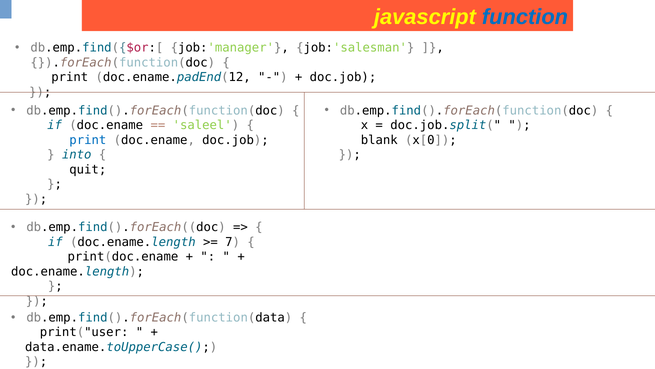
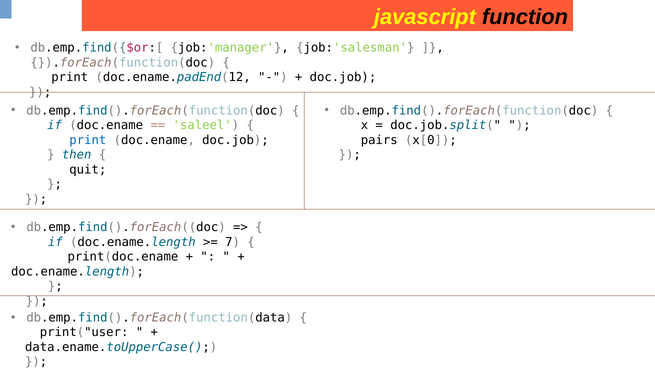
function colour: blue -> black (525, 17)
blank: blank -> pairs (379, 140)
into: into -> then (77, 155)
